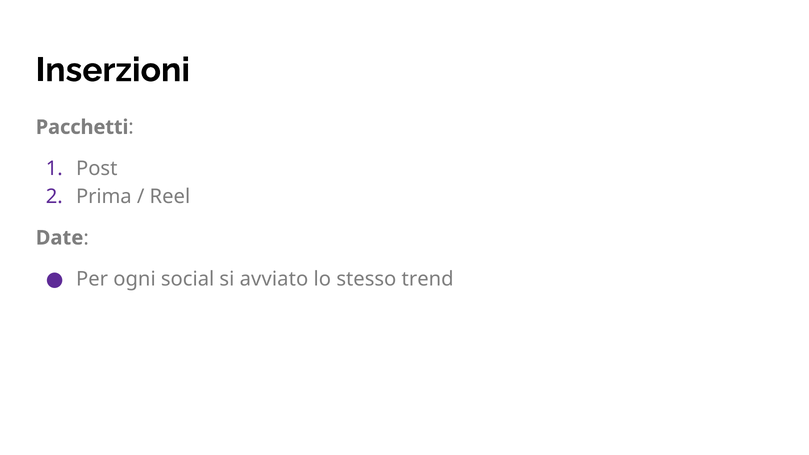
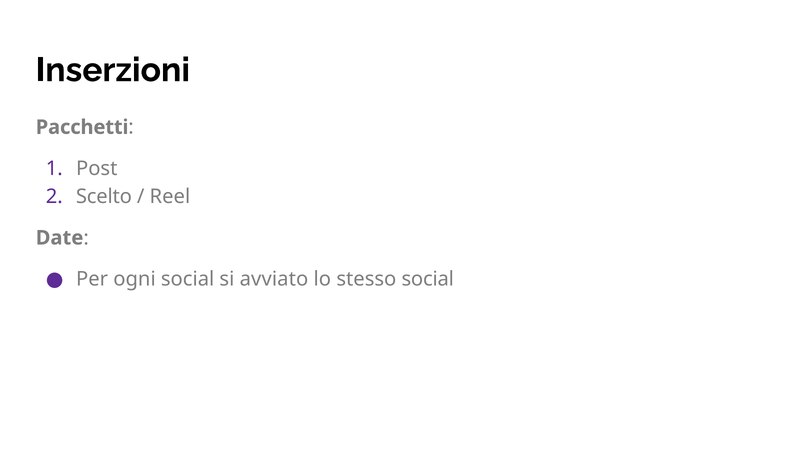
Prima: Prima -> Scelto (104, 196)
stesso trend: trend -> social (428, 279)
